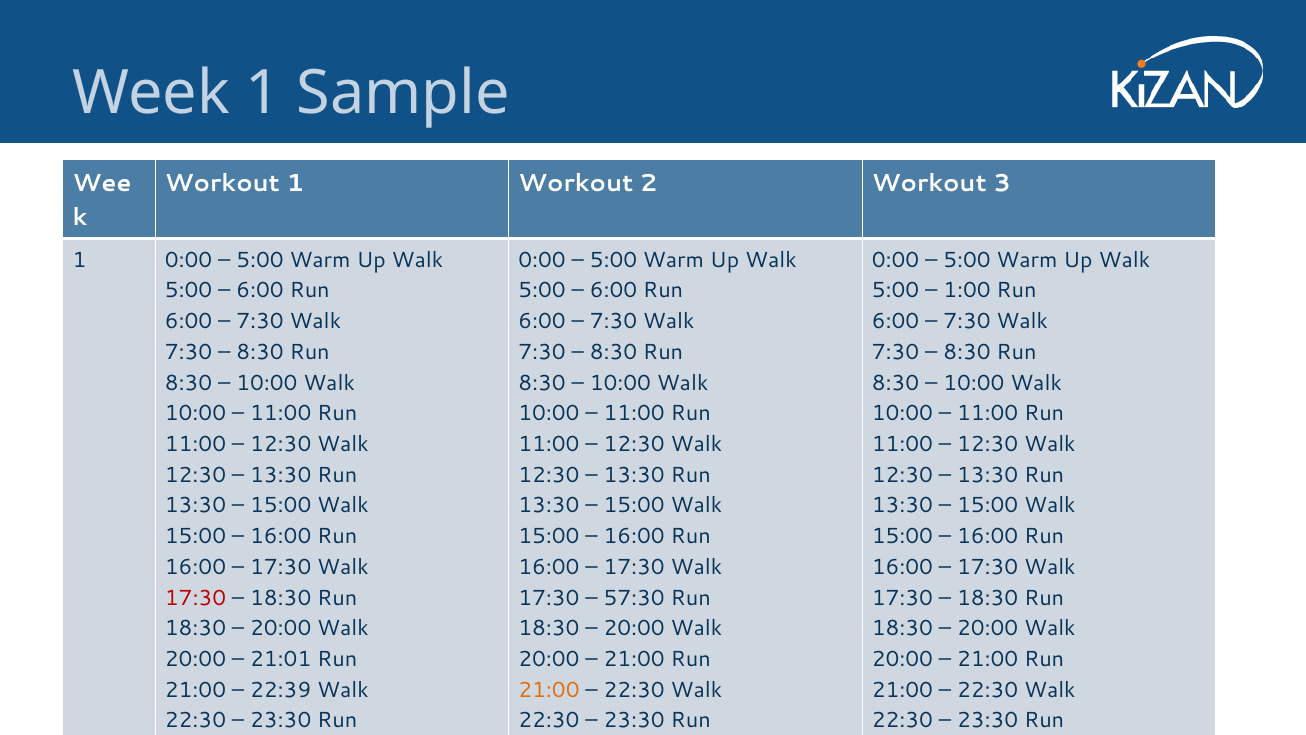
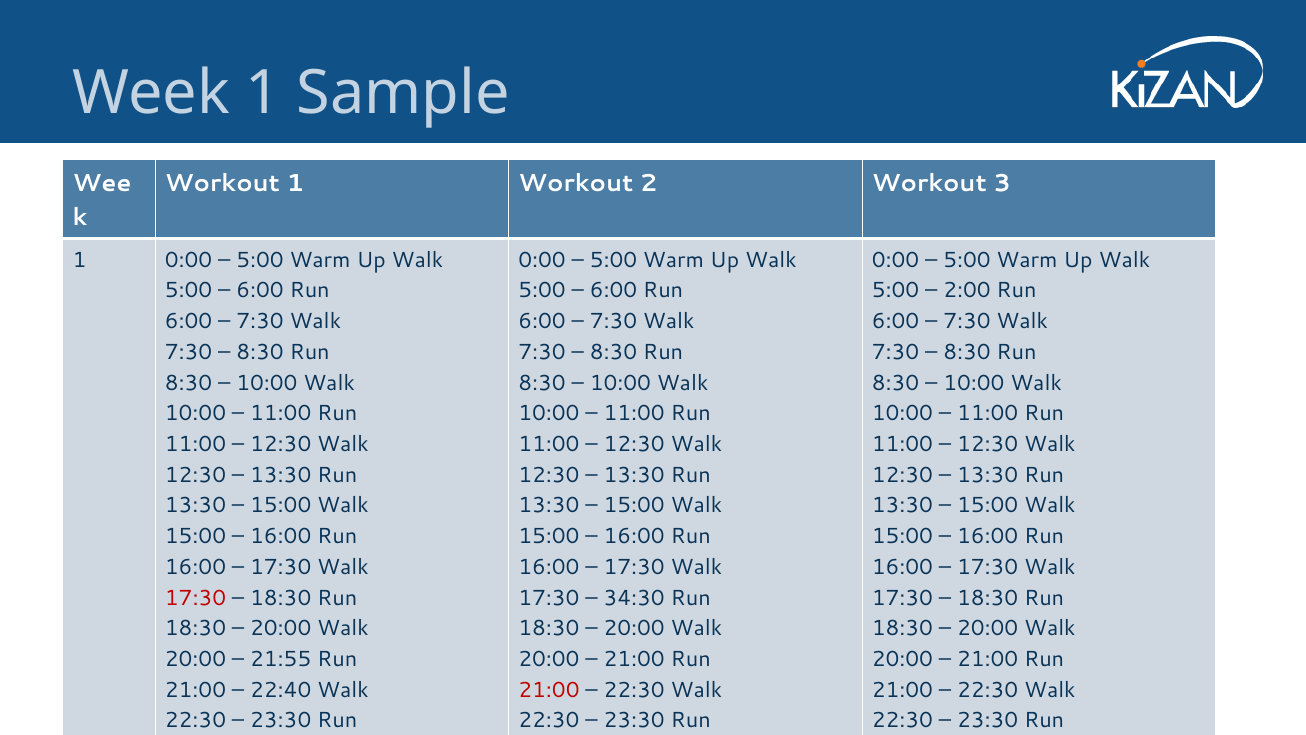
1:00: 1:00 -> 2:00 (967, 291)
57:30: 57:30 -> 34:30 (634, 598)
21:01: 21:01 -> 21:55 (281, 659)
22:39: 22:39 -> 22:40 (281, 690)
21:00 colour: orange -> red (549, 690)
